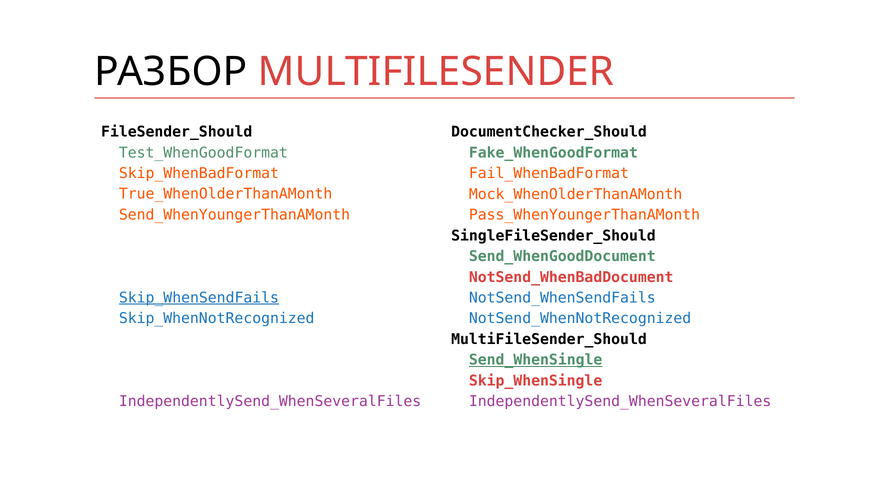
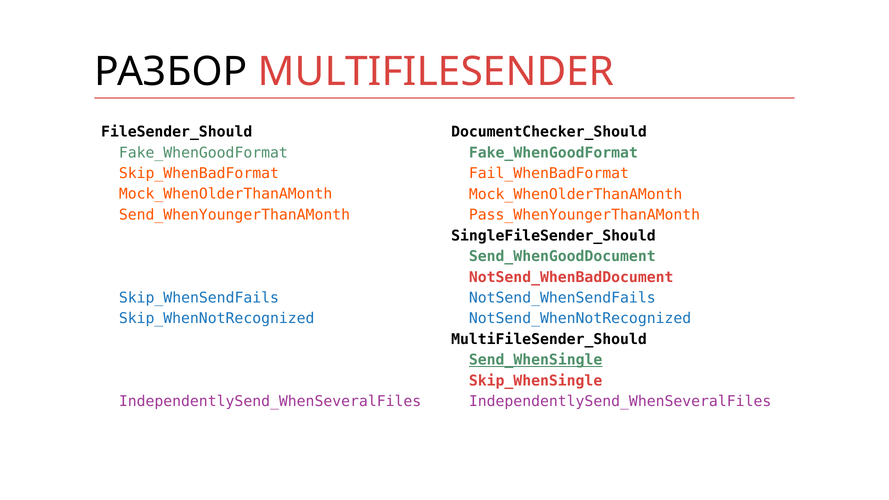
Test_WhenGoodFormat: Test_WhenGoodFormat -> Fake_WhenGoodFormat (203, 153)
True_WhenOlderThanAMonth: True_WhenOlderThanAMonth -> Mock_WhenOlderThanAMonth (226, 194)
Skip_WhenSendFails underline: present -> none (199, 298)
